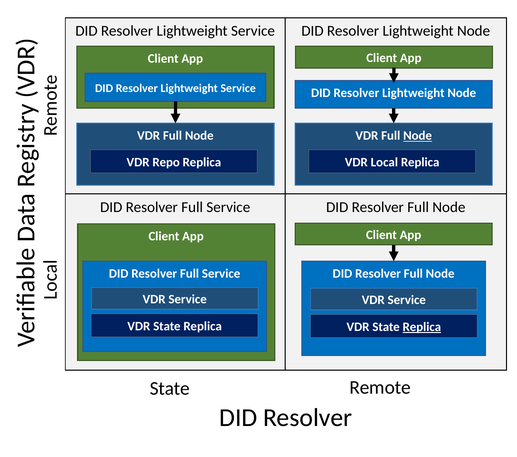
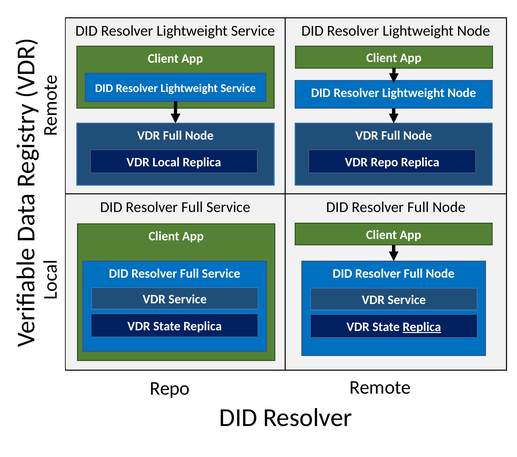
Node underline: present -> none (418, 136)
Repo: Repo -> Local (166, 162)
VDR Local: Local -> Repo (384, 162)
State: State -> Repo (170, 388)
